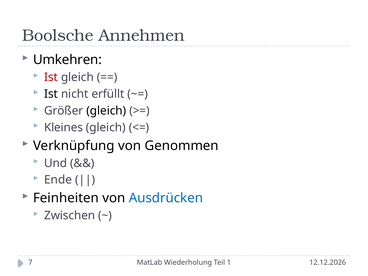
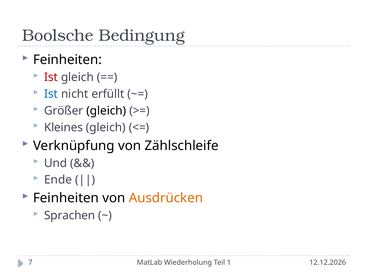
Annehmen: Annehmen -> Bedingung (142, 36)
Umkehren: Umkehren -> Feinheiten (67, 60)
Ist colour: black -> blue (51, 94)
Genommen: Genommen -> Zählschleife (182, 146)
Ausdrücken colour: blue -> orange (166, 198)
Zwischen: Zwischen -> Sprachen (70, 216)
